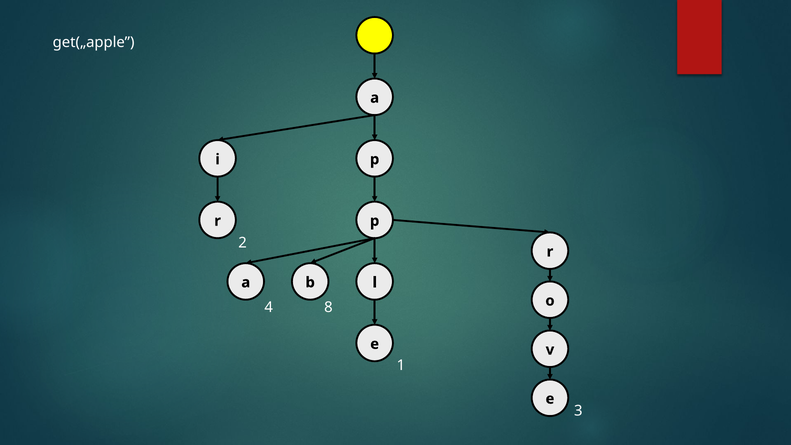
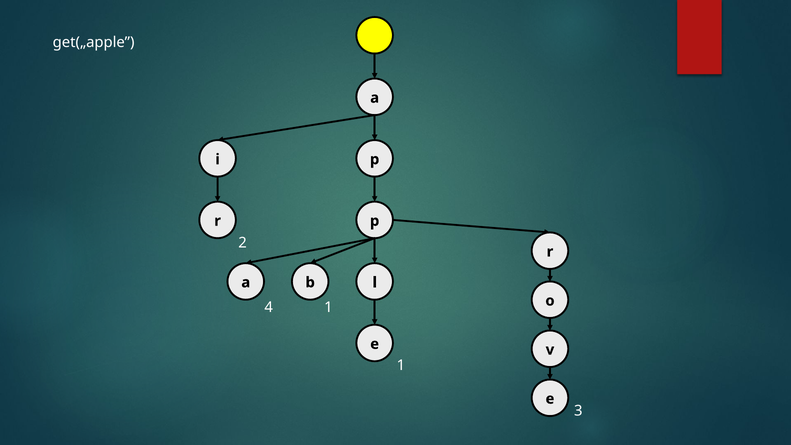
4 8: 8 -> 1 (328, 307)
